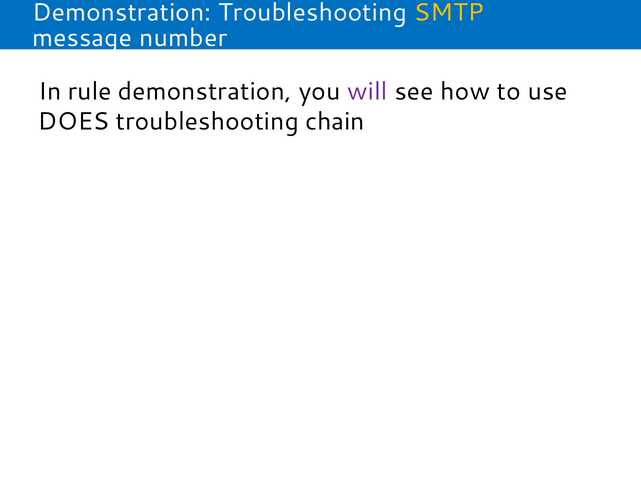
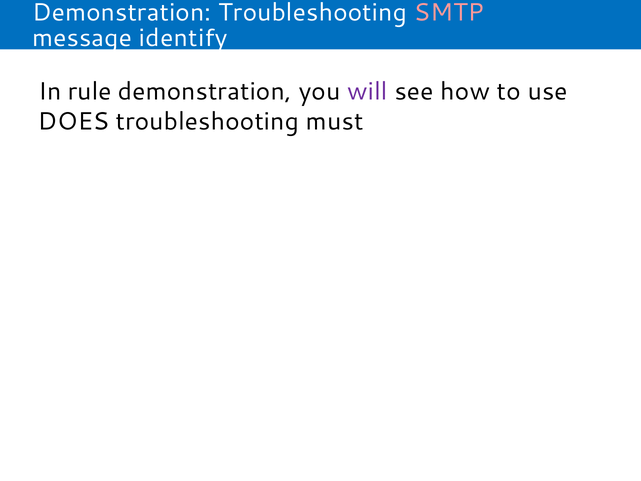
SMTP colour: yellow -> pink (449, 13)
number: number -> identify (183, 38)
chain: chain -> must (335, 121)
